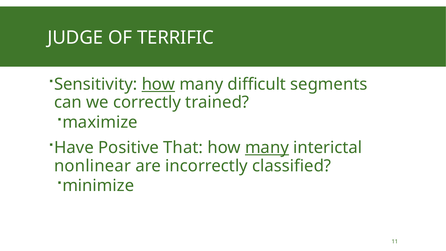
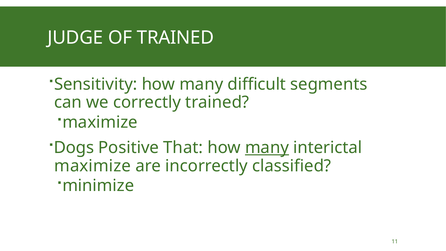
OF TERRIFIC: TERRIFIC -> TRAINED (175, 38)
how underline: present -> none (158, 84)
Have: Have -> Dogs (74, 148)
nonlinear: nonlinear -> maximize (93, 166)
